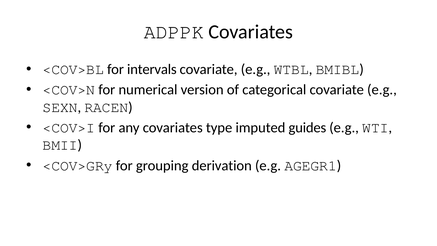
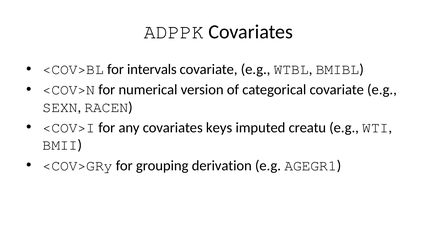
type: type -> keys (219, 128)
guides: guides -> creatu (307, 128)
